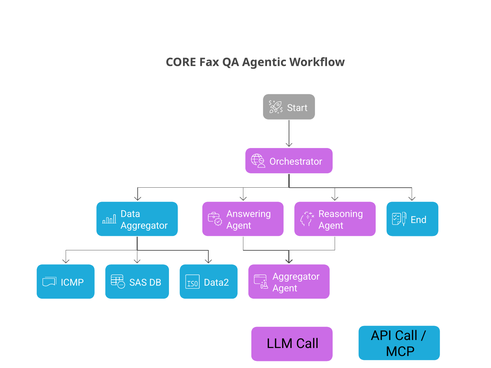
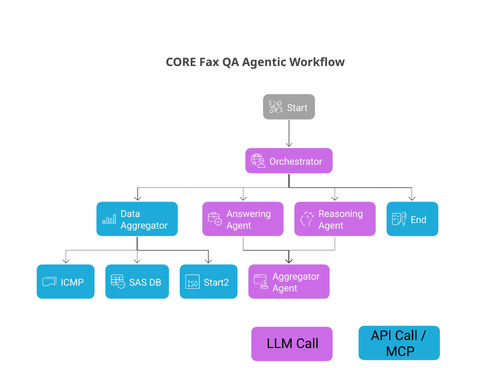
Data2: Data2 -> Start2 (216, 283)
